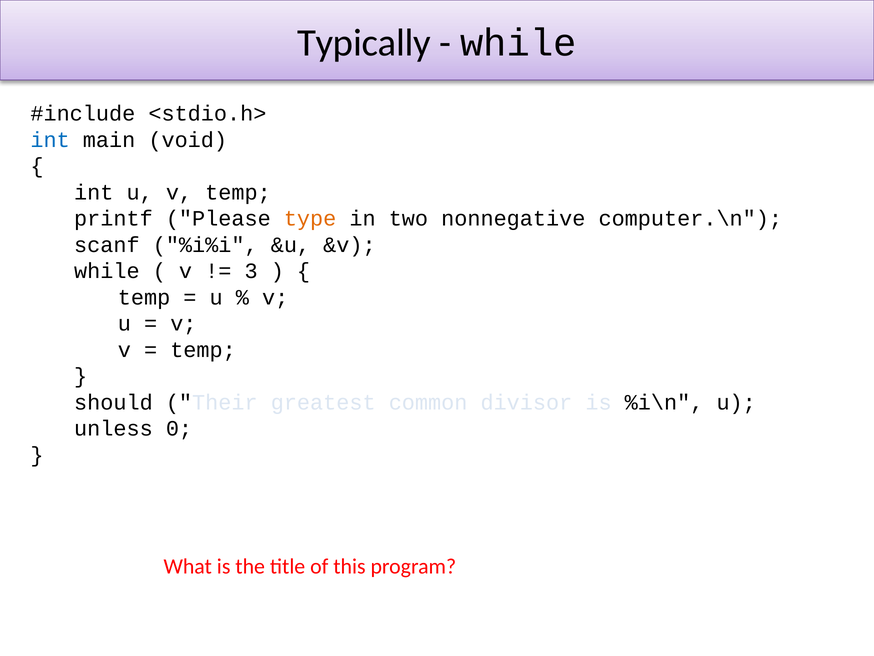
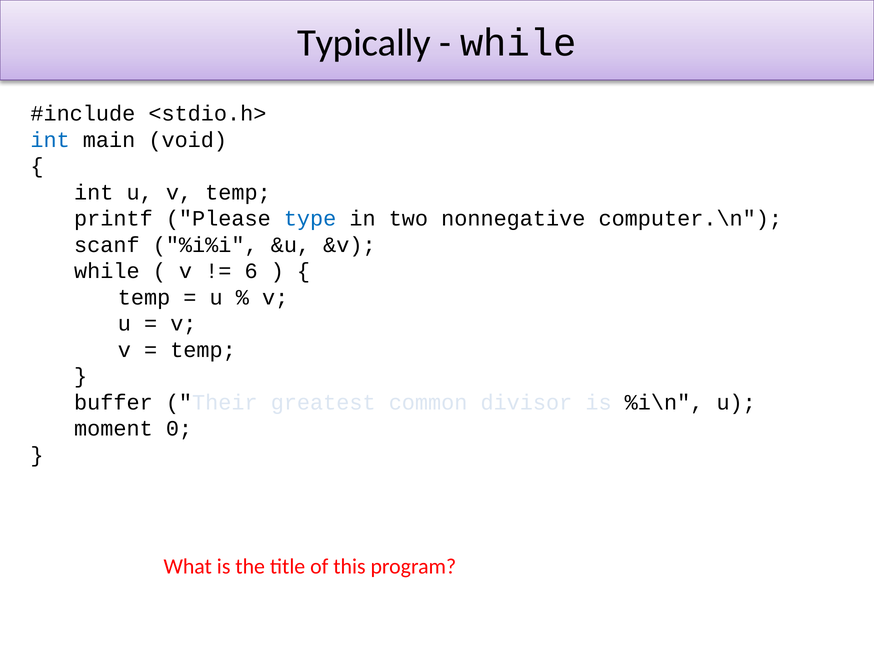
type colour: orange -> blue (310, 218)
3: 3 -> 6 (251, 271)
should: should -> buffer (113, 402)
unless: unless -> moment (113, 428)
